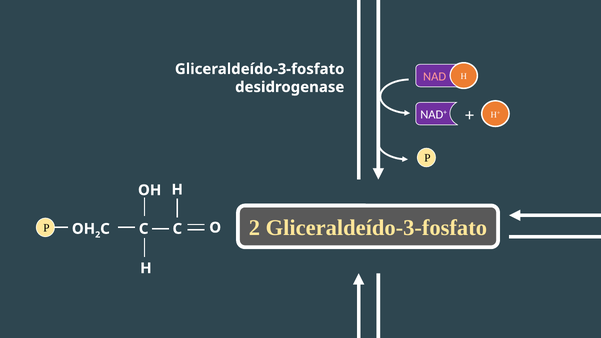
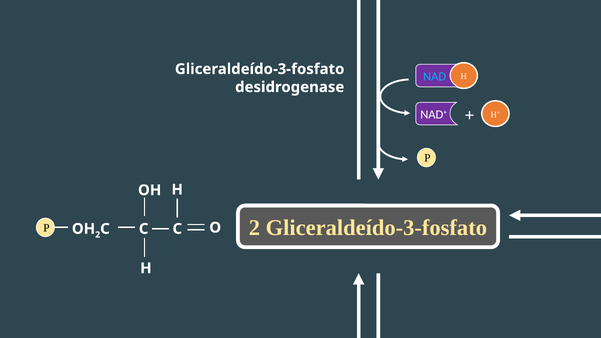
NAD colour: pink -> light blue (435, 76)
